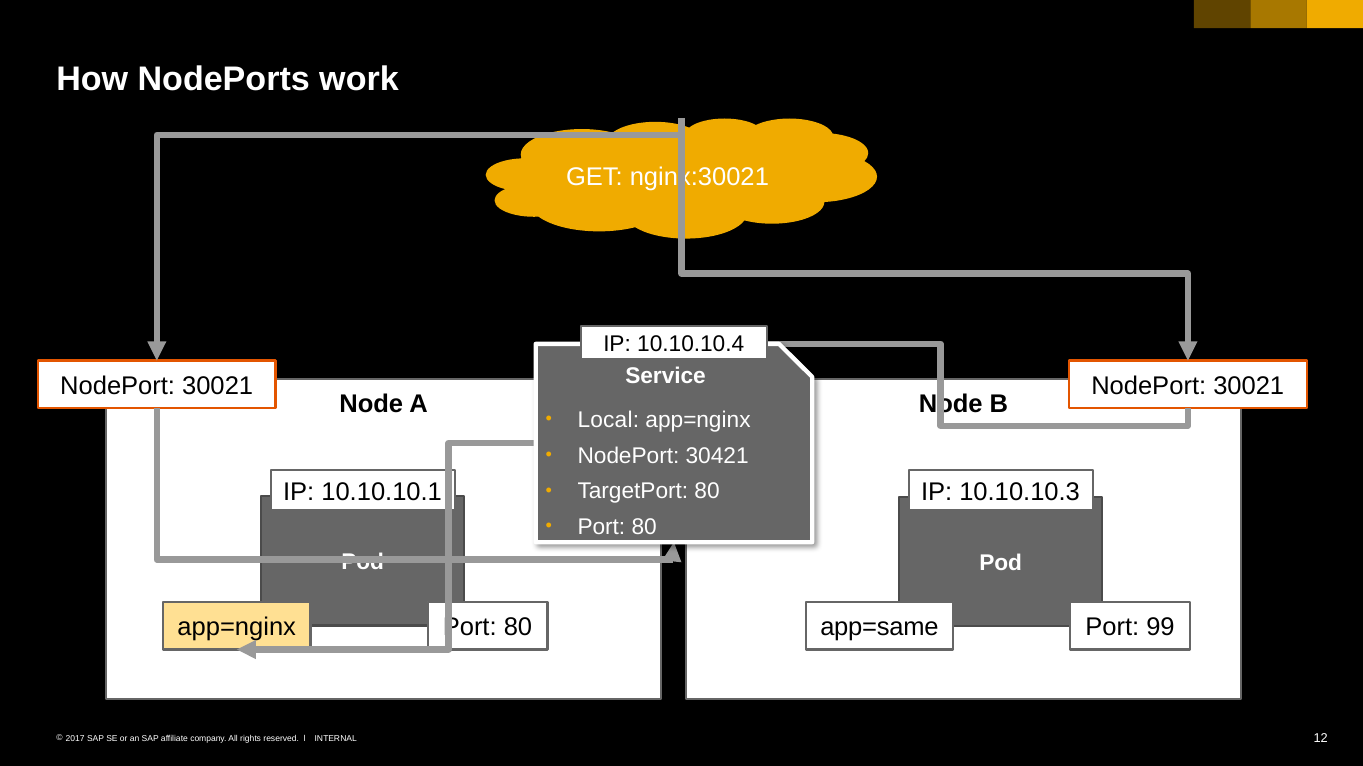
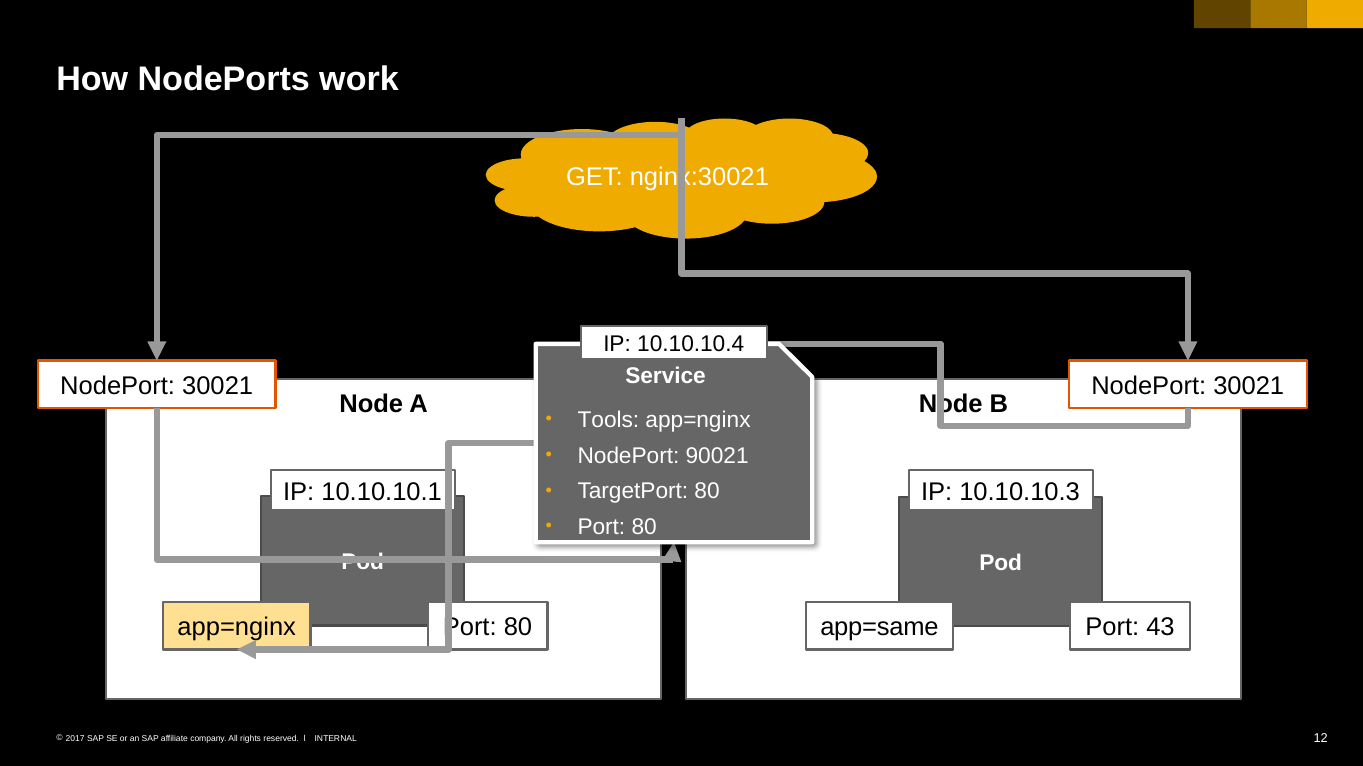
Local: Local -> Tools (608, 420)
30421: 30421 -> 90021 (717, 456)
99: 99 -> 43 (1161, 628)
